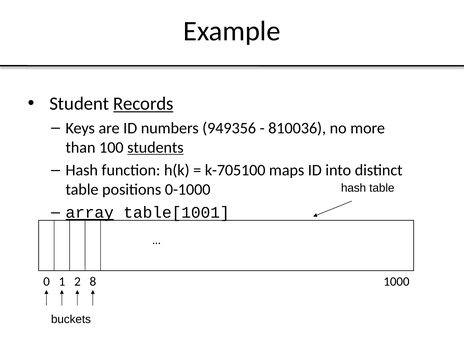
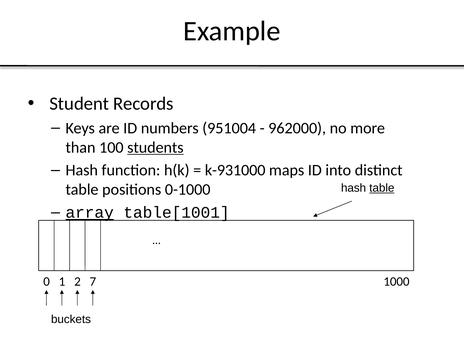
Records underline: present -> none (143, 104)
949356: 949356 -> 951004 (229, 128)
810036: 810036 -> 962000 (297, 128)
k-705100: k-705100 -> k-931000 (235, 170)
table underline: none -> present (382, 188)
8: 8 -> 7 (93, 282)
